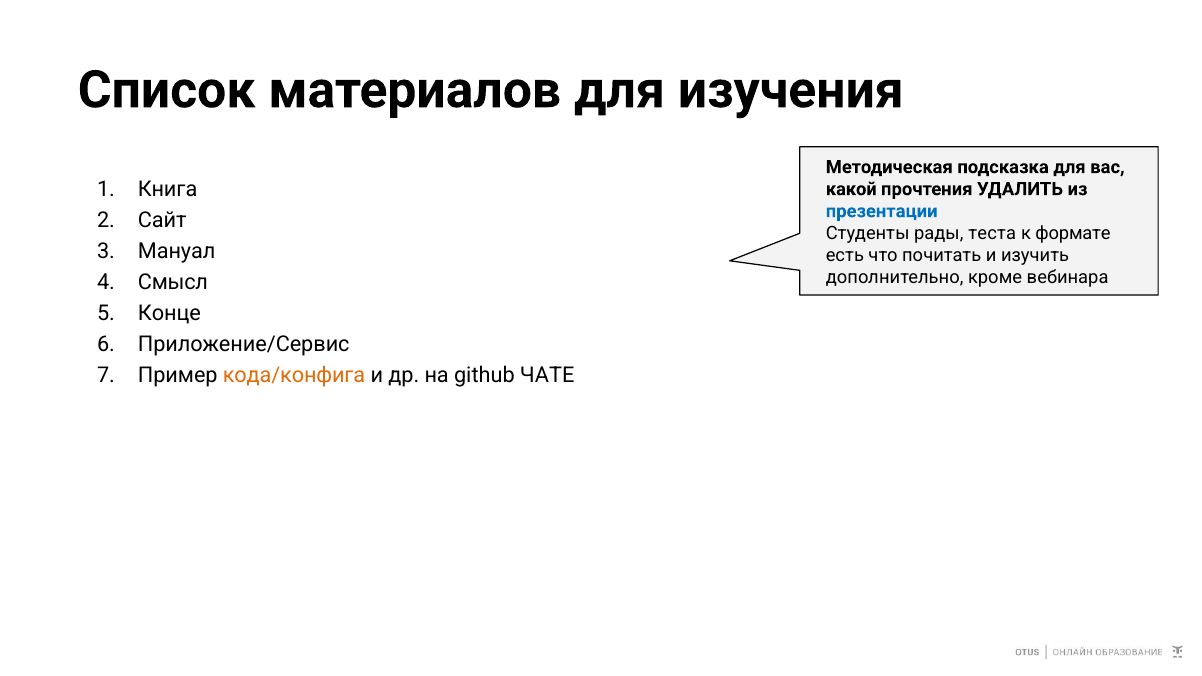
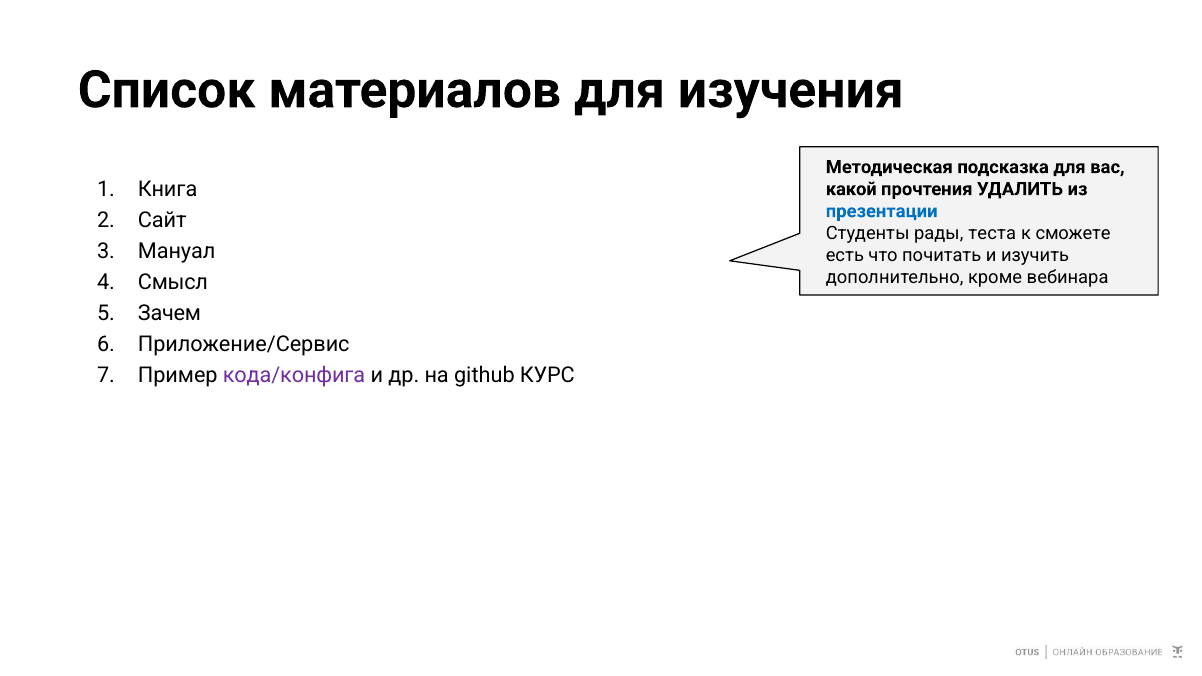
формате: формате -> сможете (1073, 233)
Конце: Конце -> Зачем (169, 313)
кода/конфига colour: orange -> purple (294, 376)
ЧАТЕ: ЧАТЕ -> КУРС (547, 376)
